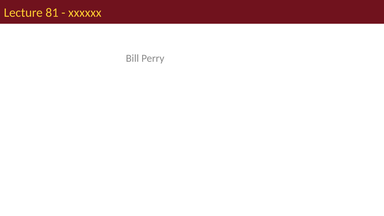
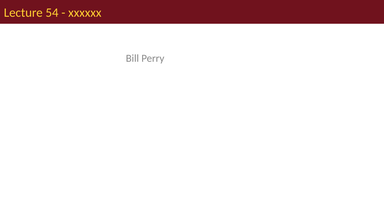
81: 81 -> 54 (52, 13)
